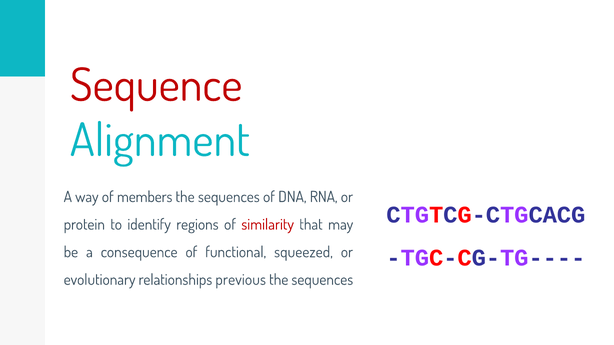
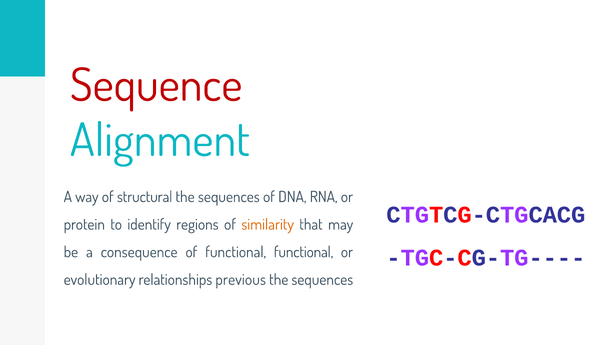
members: members -> structural (145, 197)
similarity colour: red -> orange (268, 225)
functional squeezed: squeezed -> functional (304, 252)
